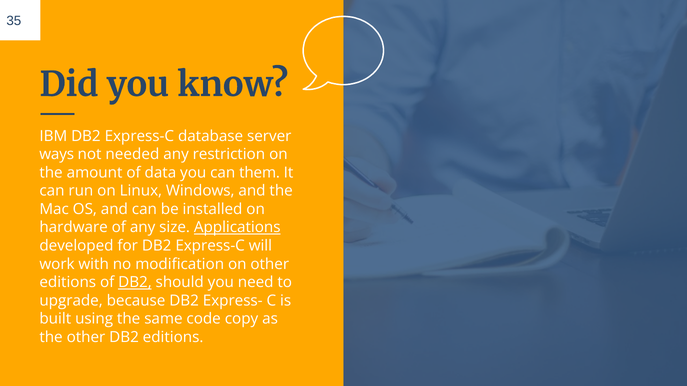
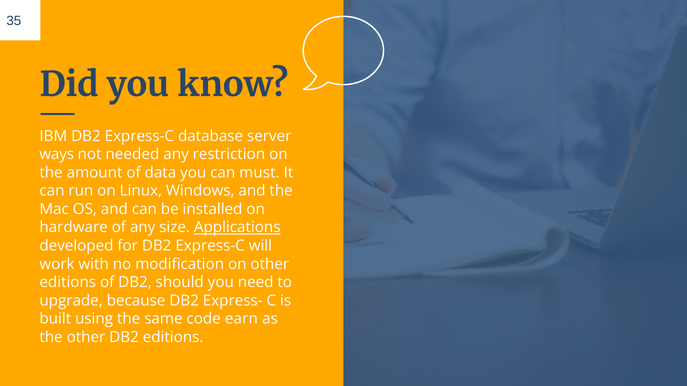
them: them -> must (259, 173)
DB2 underline: present -> none (135, 283)
copy: copy -> earn (241, 319)
